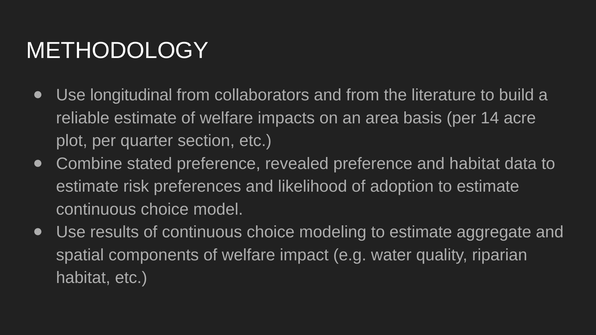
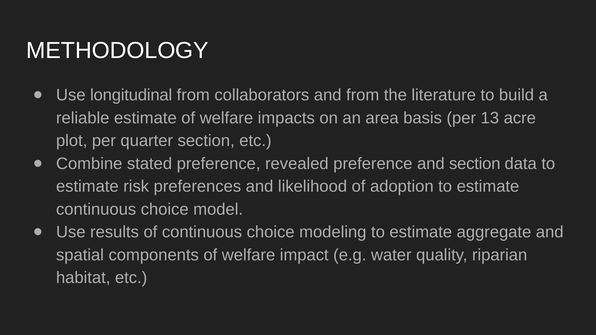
14: 14 -> 13 (490, 118)
and habitat: habitat -> section (475, 164)
